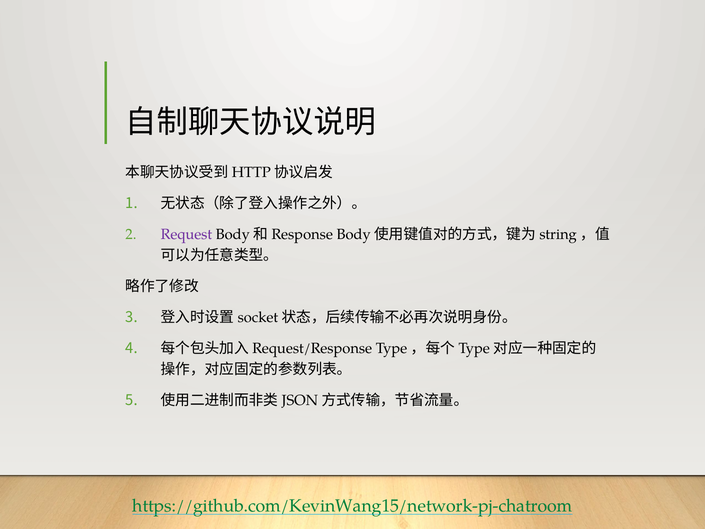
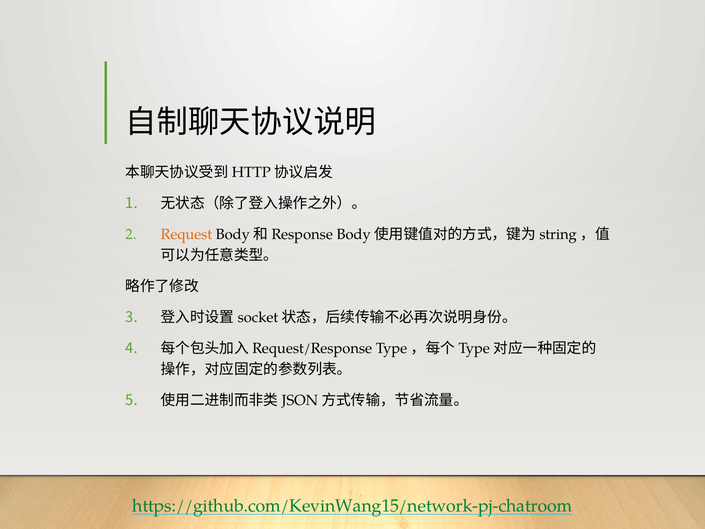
Request colour: purple -> orange (186, 234)
